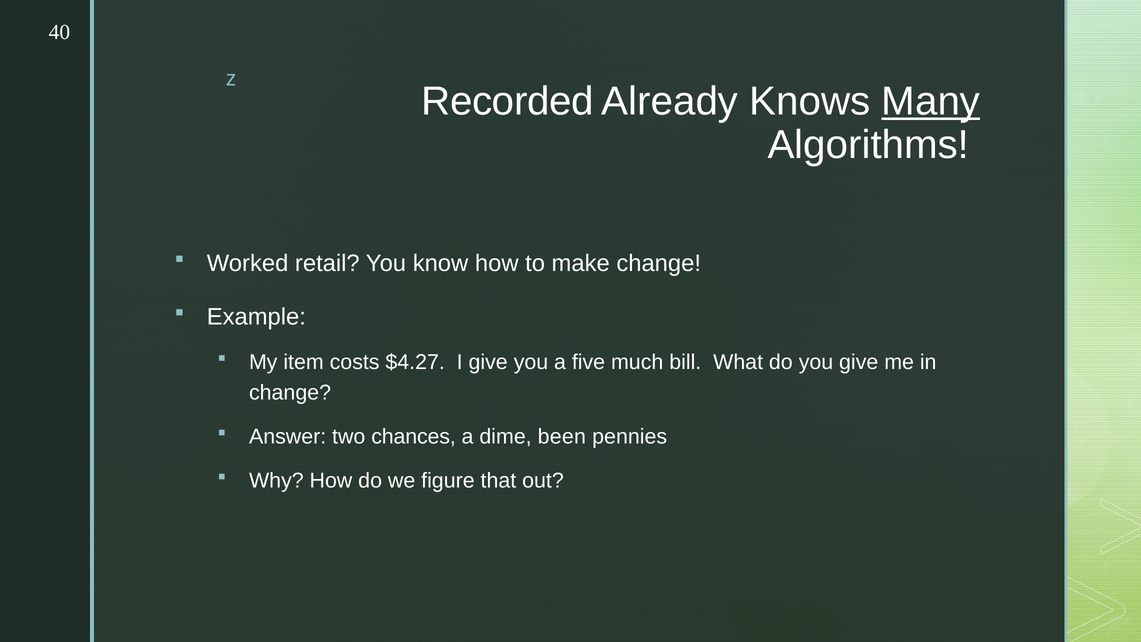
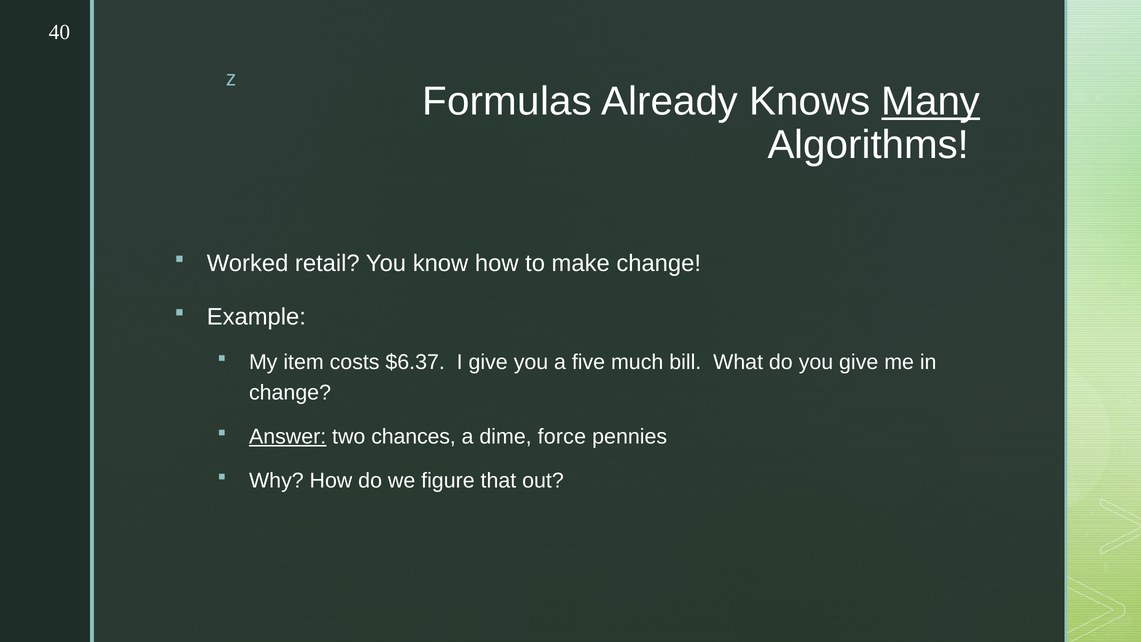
Recorded: Recorded -> Formulas (507, 101)
$4.27: $4.27 -> $6.37 (415, 362)
Answer underline: none -> present (288, 437)
been: been -> force (562, 437)
